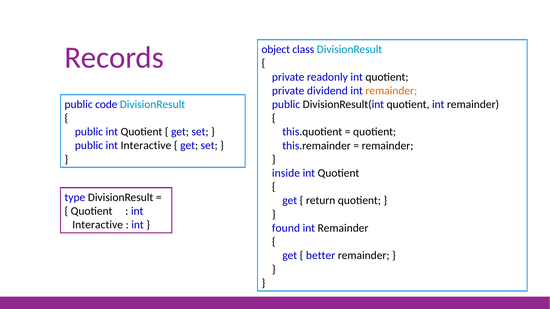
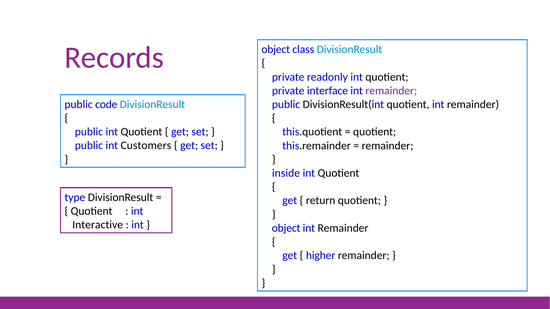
dividend: dividend -> interface (327, 91)
remainder colour: orange -> purple (391, 91)
public int Interactive: Interactive -> Customers (146, 146)
found: found -> object (286, 228)
better: better -> higher (321, 256)
